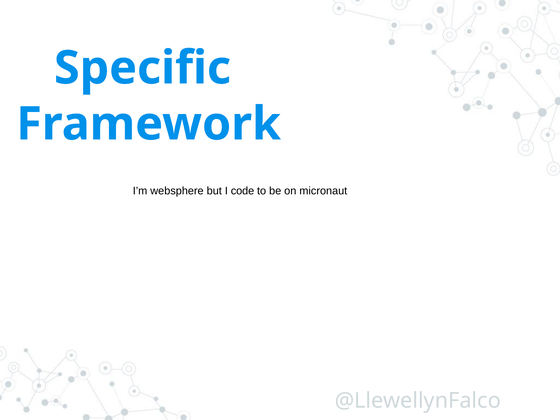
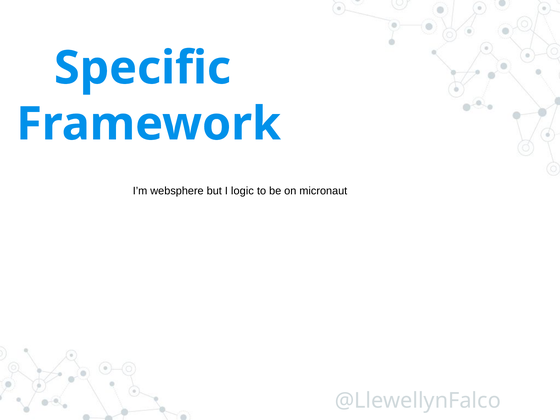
code: code -> logic (242, 191)
